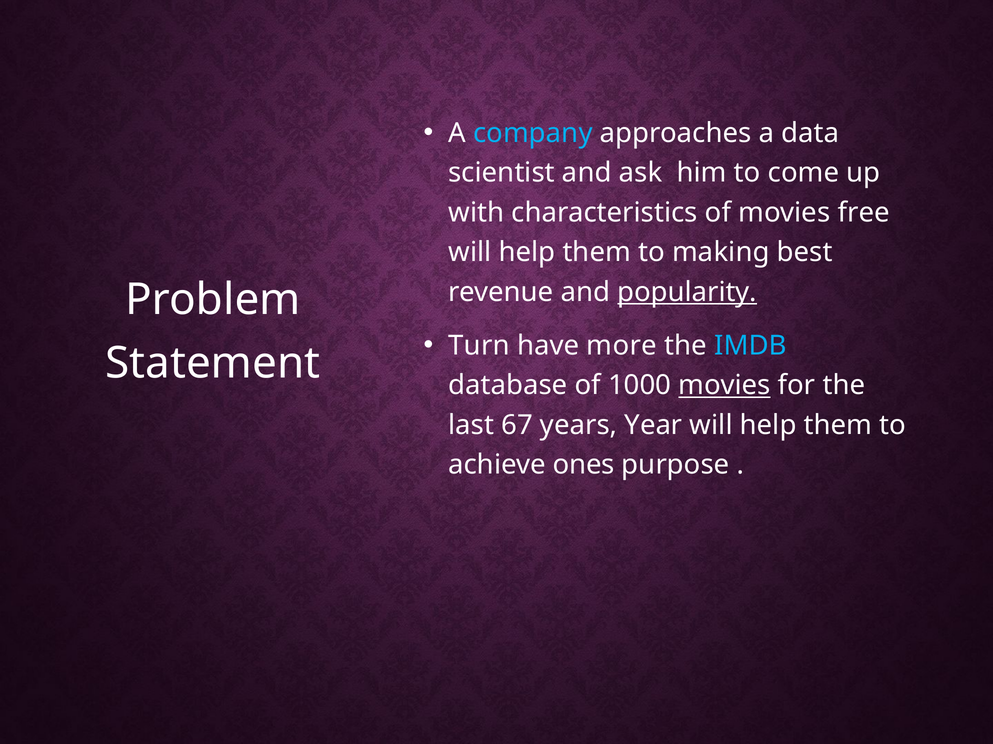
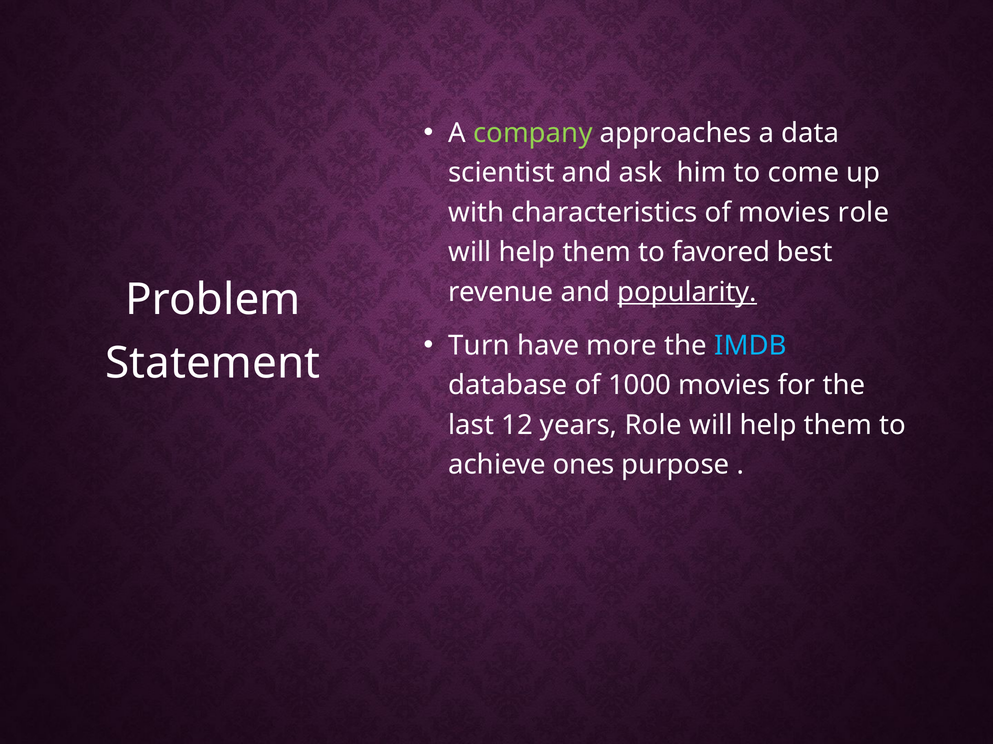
company colour: light blue -> light green (533, 133)
movies free: free -> role (864, 213)
making: making -> favored (721, 253)
movies underline: present -> none (725, 386)
67: 67 -> 12 (517, 425)
years Year: Year -> Role (653, 425)
